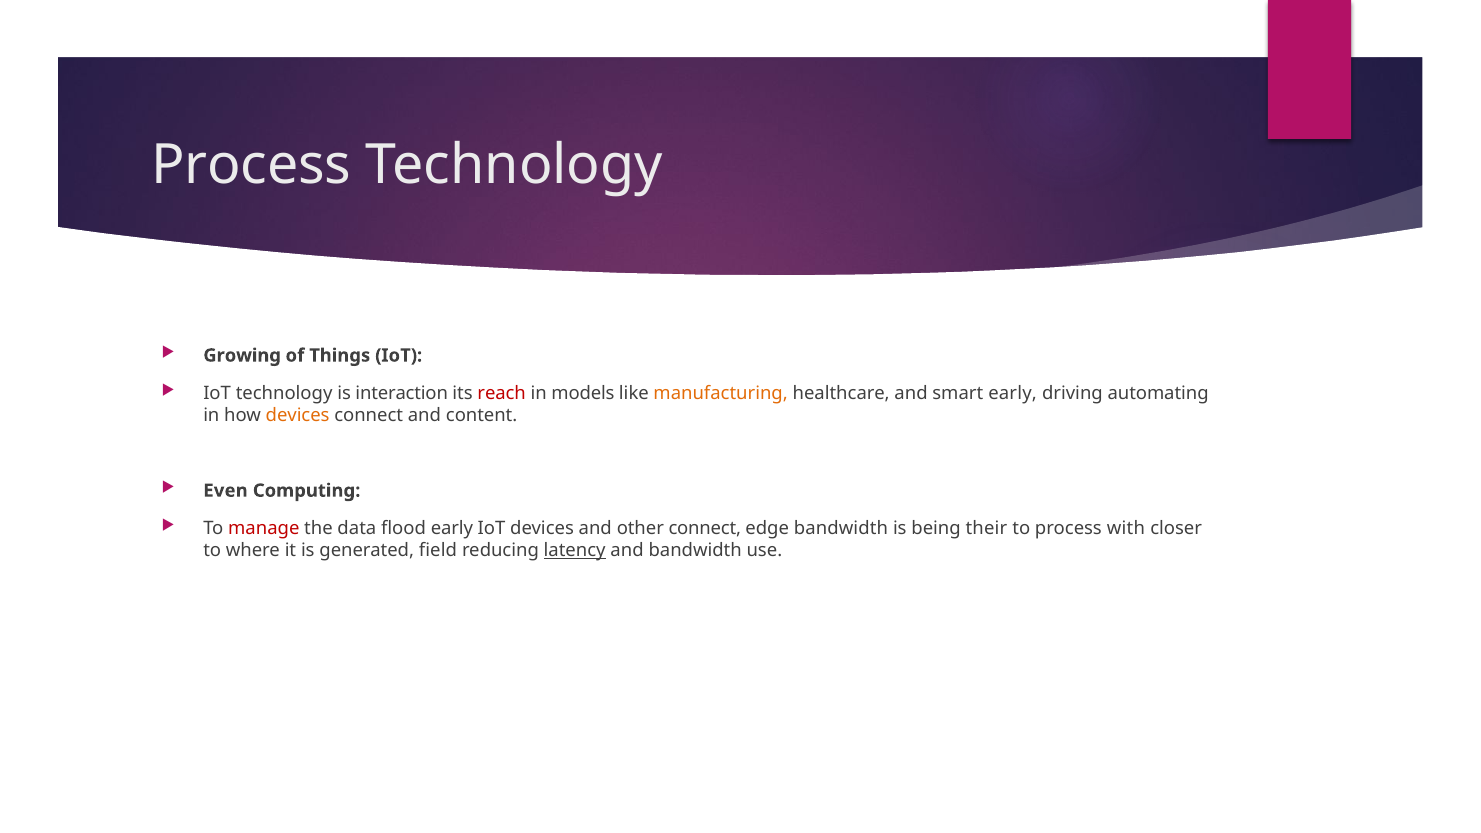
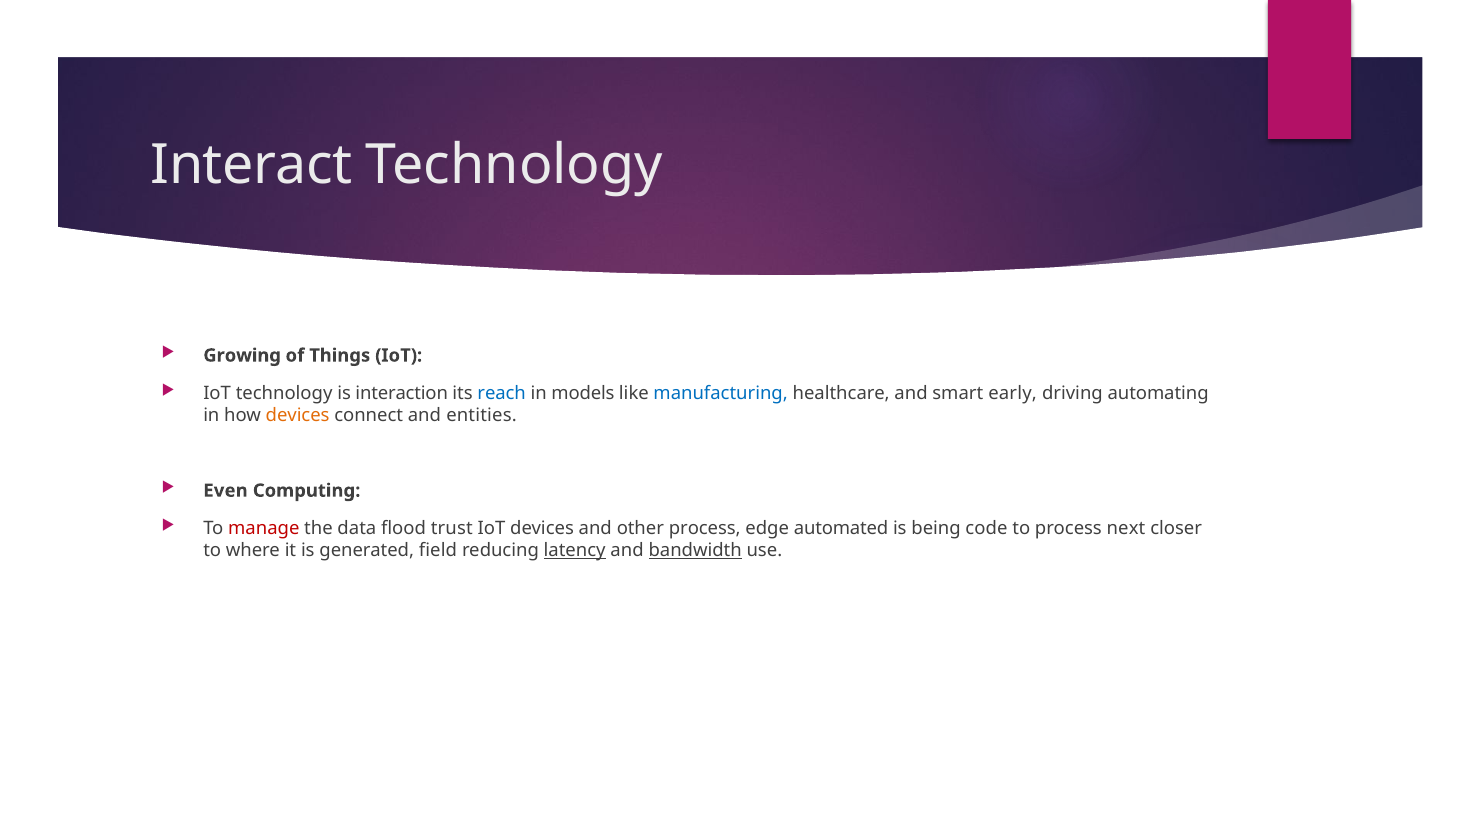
Process: Process -> Interact (251, 165)
reach colour: red -> blue (502, 393)
manufacturing colour: orange -> blue (721, 393)
content: content -> entities (482, 415)
flood early: early -> trust (452, 528)
other connect: connect -> process (705, 528)
edge bandwidth: bandwidth -> automated (841, 528)
their: their -> code (986, 528)
with: with -> next (1126, 528)
bandwidth underline: none -> present (695, 551)
